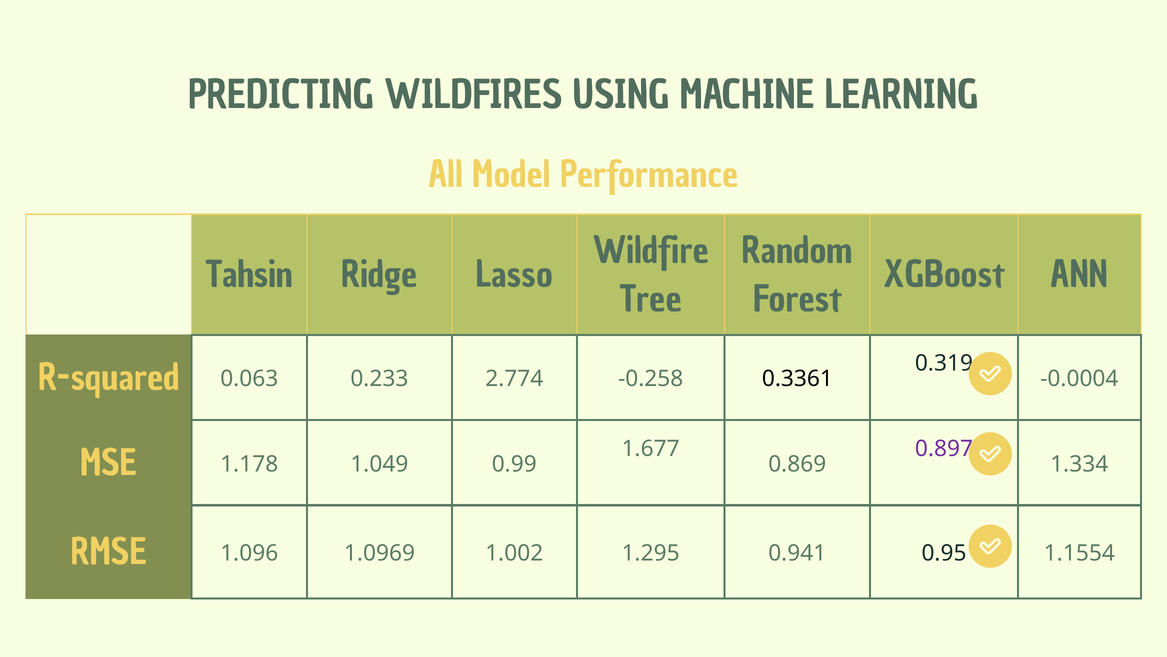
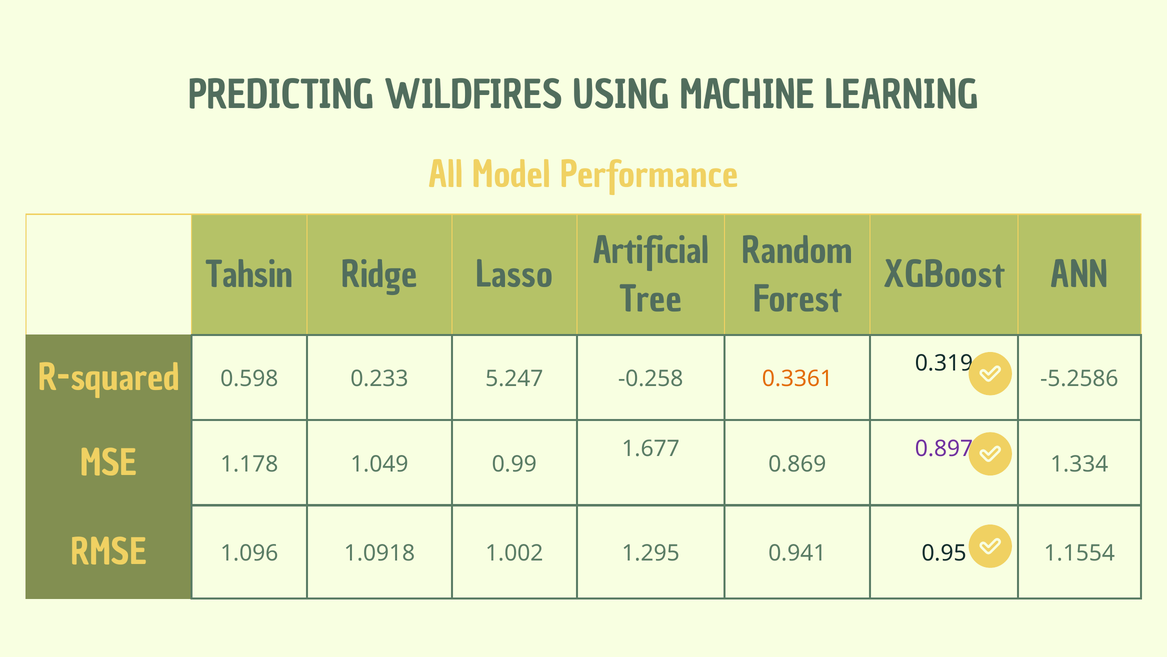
Wildfire: Wildfire -> Artificial (651, 251)
0.063: 0.063 -> 0.598 (249, 378)
2.774: 2.774 -> 5.247 (514, 378)
0.3361 colour: black -> orange (797, 378)
-0.0004: -0.0004 -> -5.2586 (1079, 378)
1.0969: 1.0969 -> 1.0918 (379, 553)
